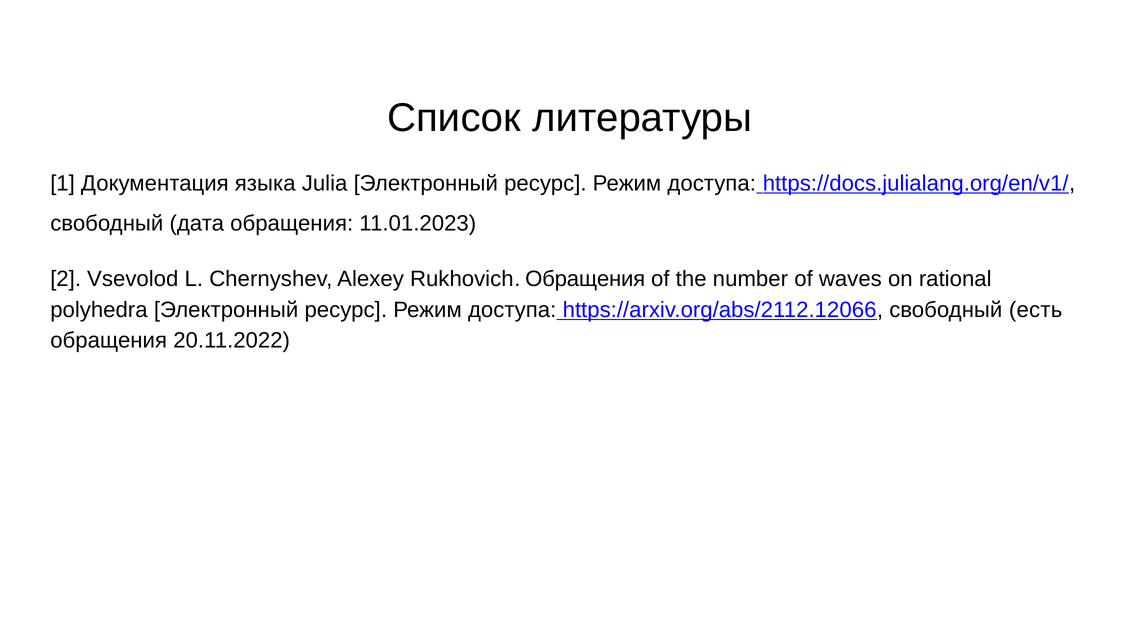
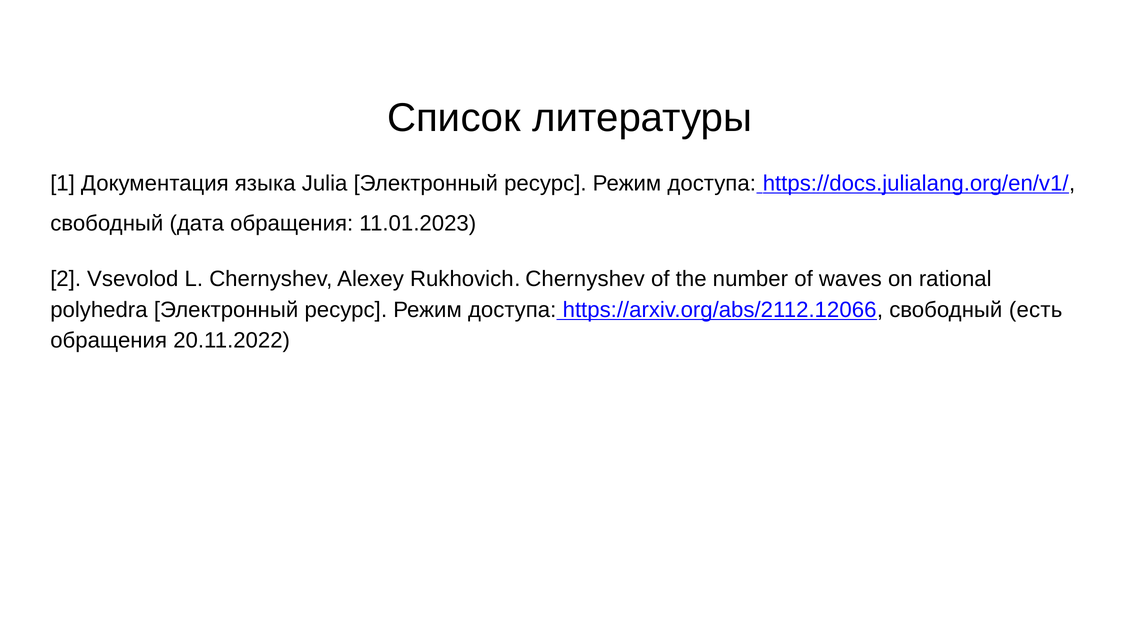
Rukhovich Обращения: Обращения -> Chernyshev (585, 279)
